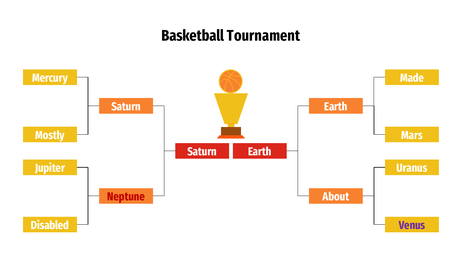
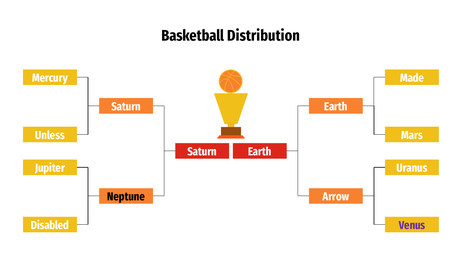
Tournament: Tournament -> Distribution (264, 36)
Mostly: Mostly -> Unless (50, 135)
Neptune colour: red -> black (126, 197)
About: About -> Arrow (336, 197)
